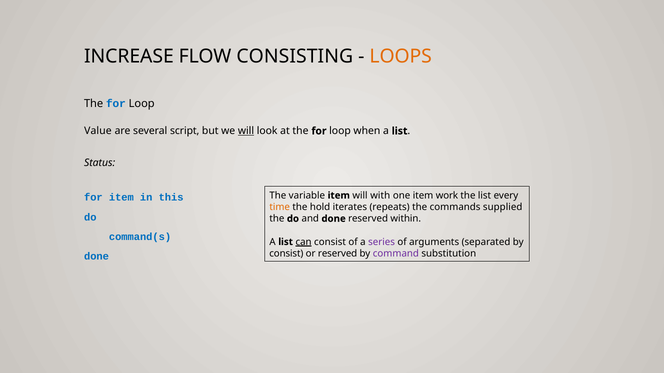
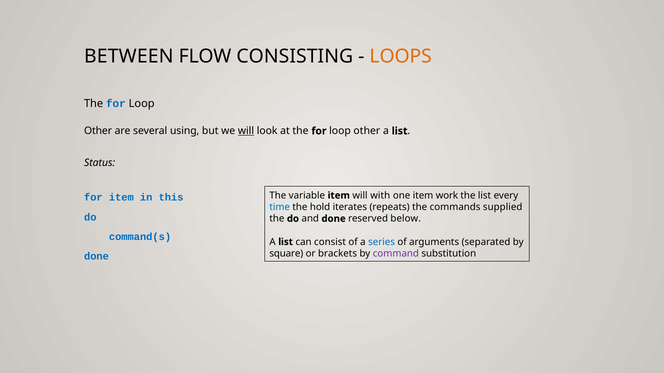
INCREASE: INCREASE -> BETWEEN (129, 57)
Value: Value -> Other (98, 131)
script: script -> using (185, 131)
when: when -> other (367, 131)
time colour: orange -> blue (280, 207)
within: within -> below (406, 219)
can underline: present -> none (304, 242)
series colour: purple -> blue (382, 242)
consist: consist -> square (286, 254)
or reserved: reserved -> brackets (338, 254)
